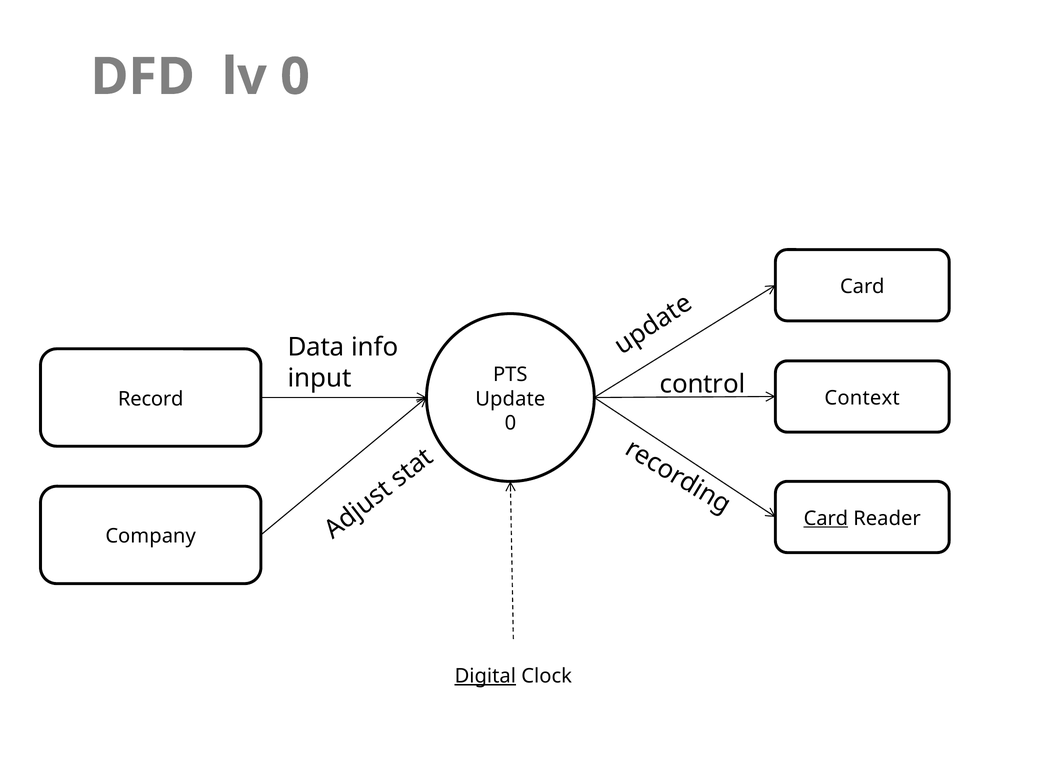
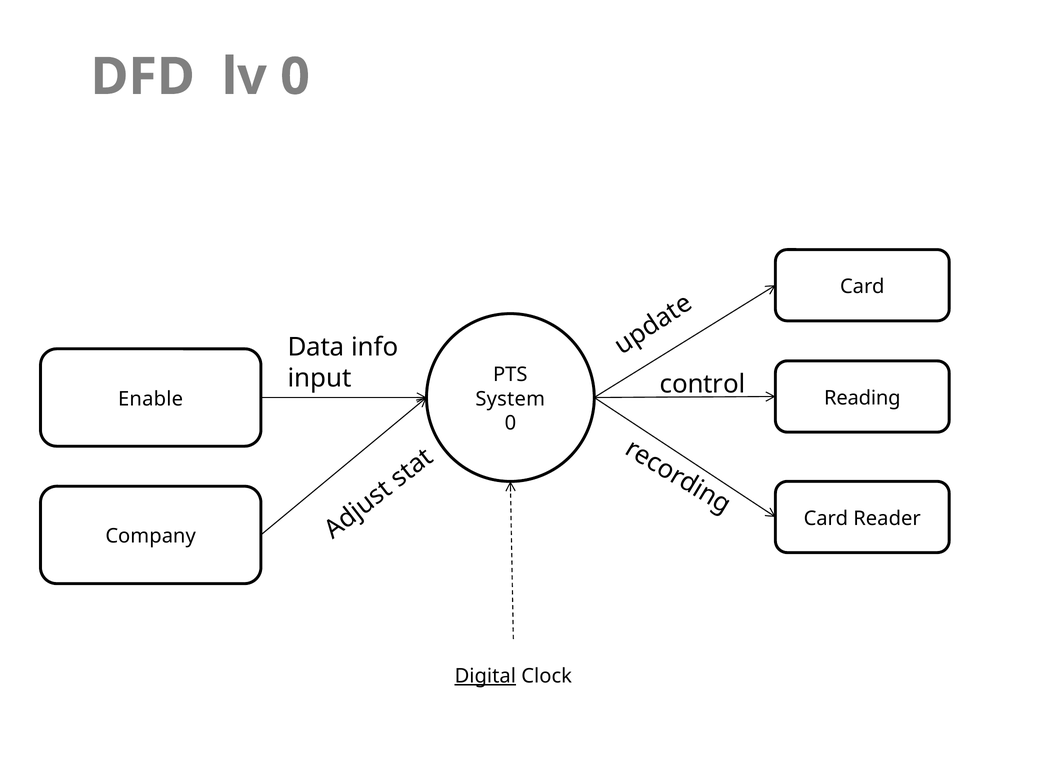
Context: Context -> Reading (862, 398)
Record: Record -> Enable (151, 399)
Update: Update -> System (510, 399)
Card underline: present -> none (826, 518)
